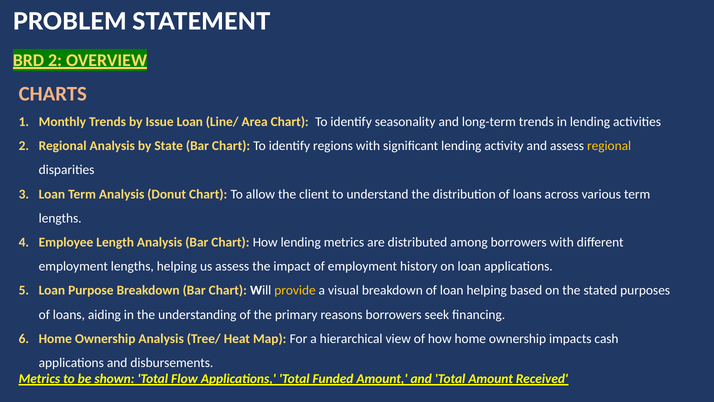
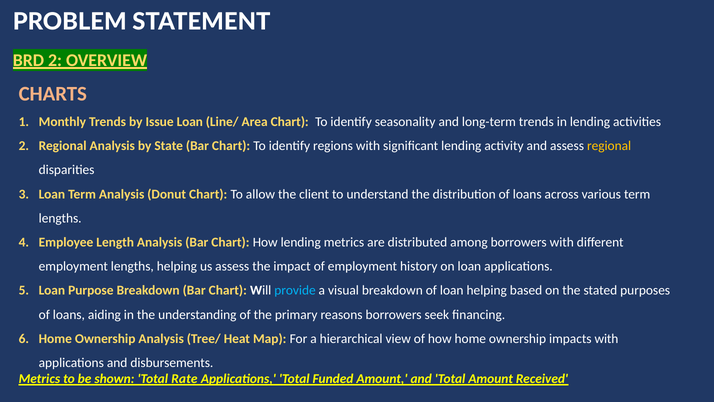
provide colour: yellow -> light blue (295, 290)
impacts cash: cash -> with (606, 338)
Flow: Flow -> Rate (184, 379)
